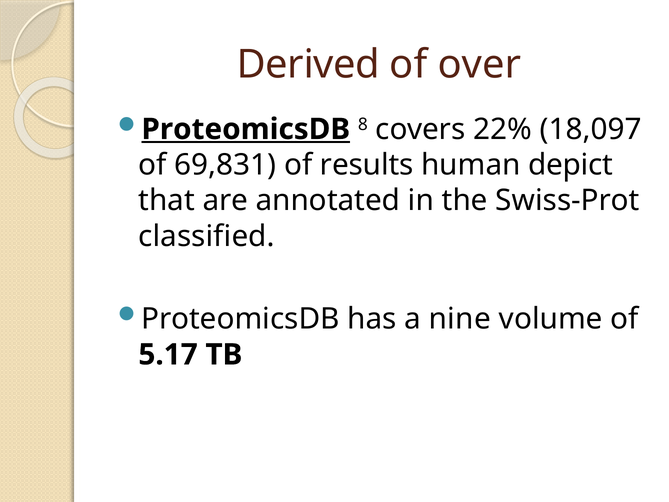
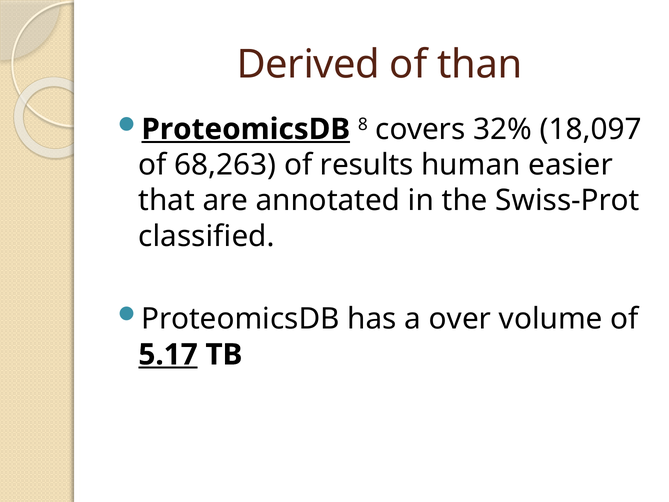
over: over -> than (480, 65)
22%: 22% -> 32% (503, 129)
69,831: 69,831 -> 68,263 (225, 165)
depict: depict -> easier (571, 165)
nine: nine -> over (460, 319)
5.17 underline: none -> present (168, 354)
